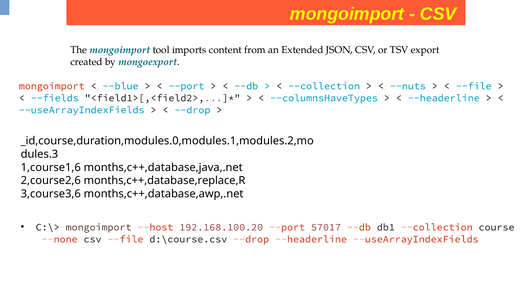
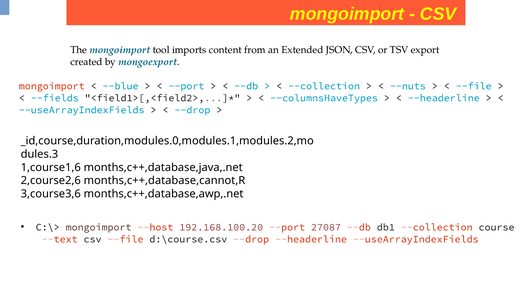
months,c++,database,replace,R: months,c++,database,replace,R -> months,c++,database,cannot,R (164, 181)
57017: 57017 -> 27087 (326, 227)
--none: --none -> --text (60, 239)
